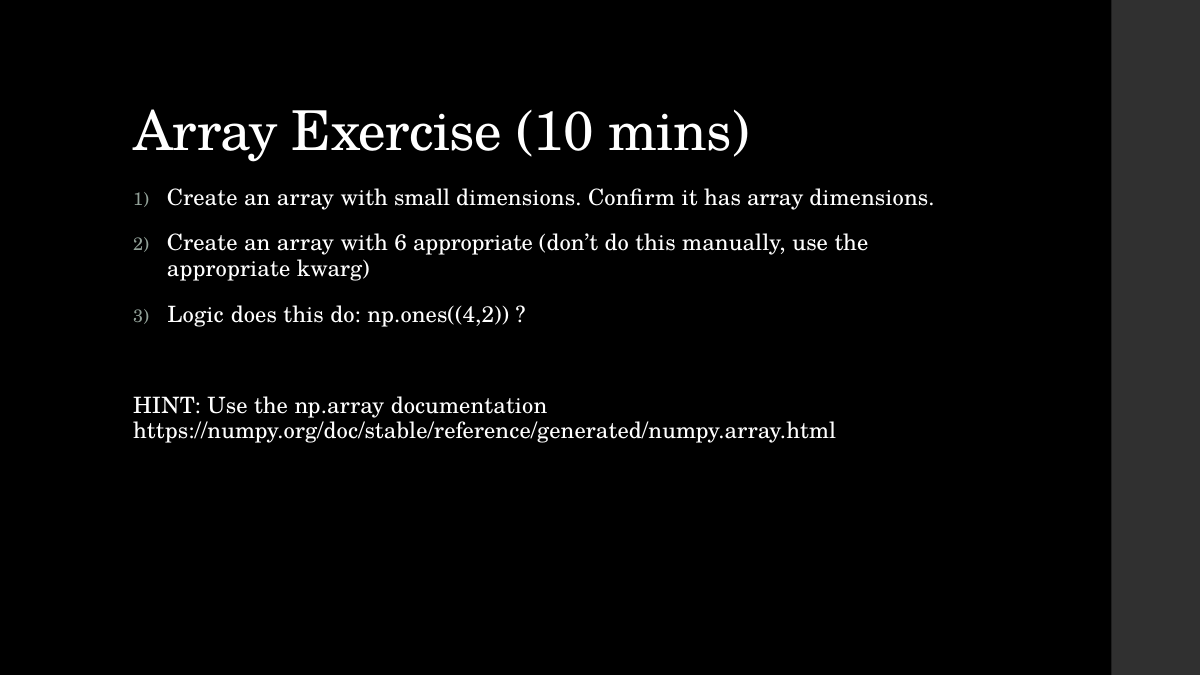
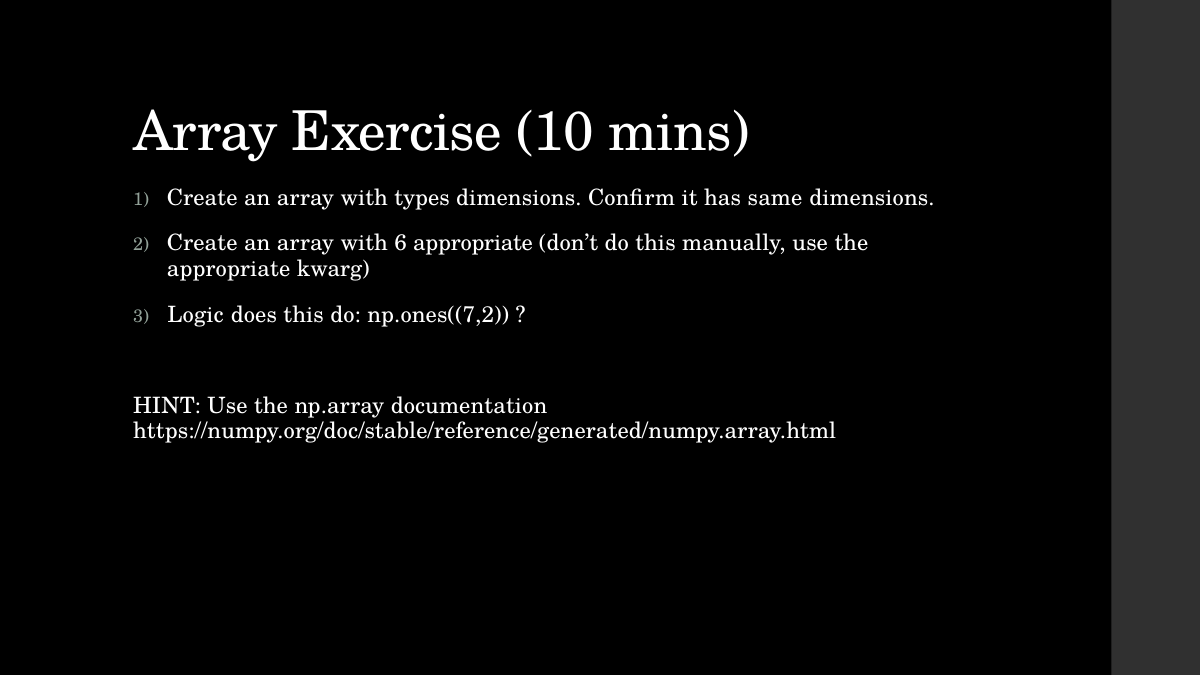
small: small -> types (422, 198)
has array: array -> same (775, 198)
np.ones((4,2: np.ones((4,2 -> np.ones((7,2 (438, 315)
